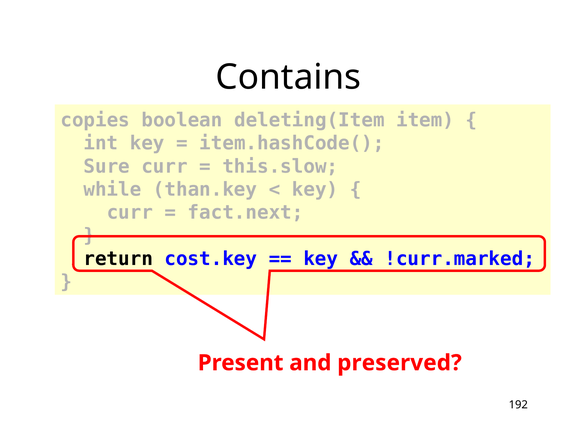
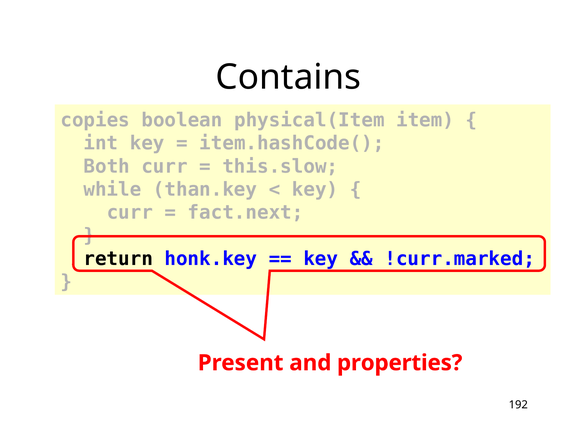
deleting(Item: deleting(Item -> physical(Item (309, 120)
Sure: Sure -> Both (107, 166)
cost.key: cost.key -> honk.key (211, 259)
preserved: preserved -> properties (400, 363)
